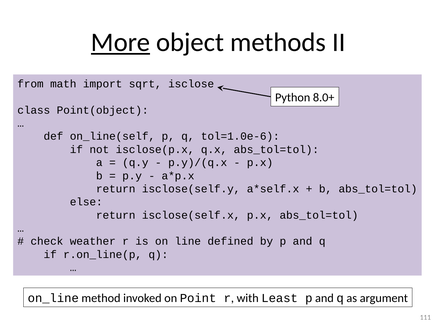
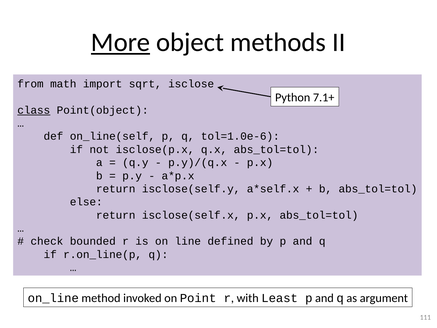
8.0+: 8.0+ -> 7.1+ (324, 97)
class underline: none -> present (34, 110)
weather: weather -> bounded (93, 241)
